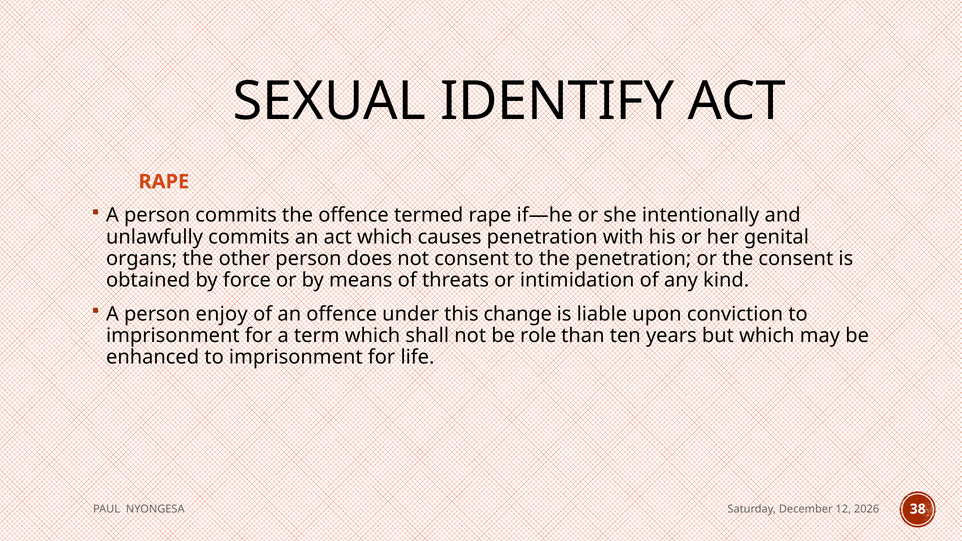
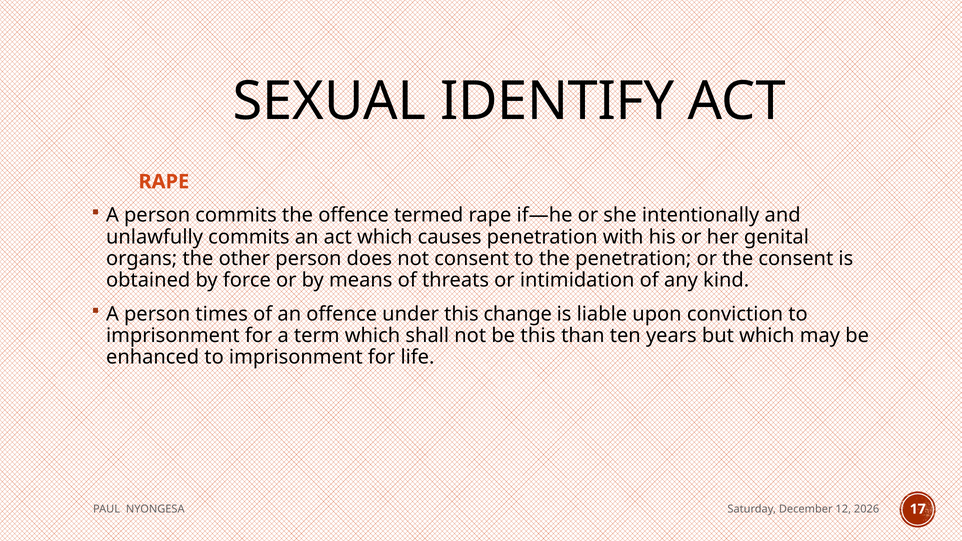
enjoy: enjoy -> times (222, 314)
be role: role -> this (538, 336)
38: 38 -> 17 (918, 509)
